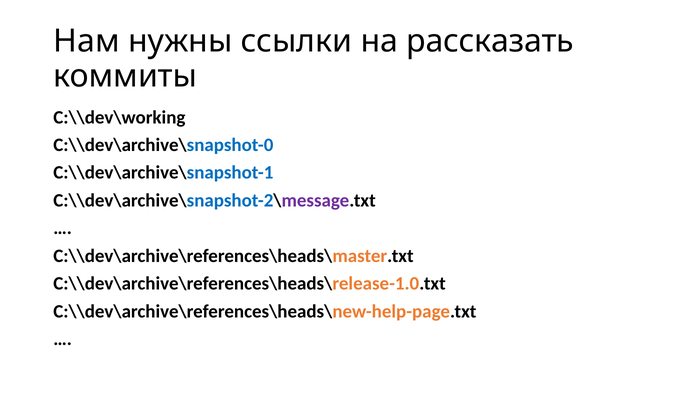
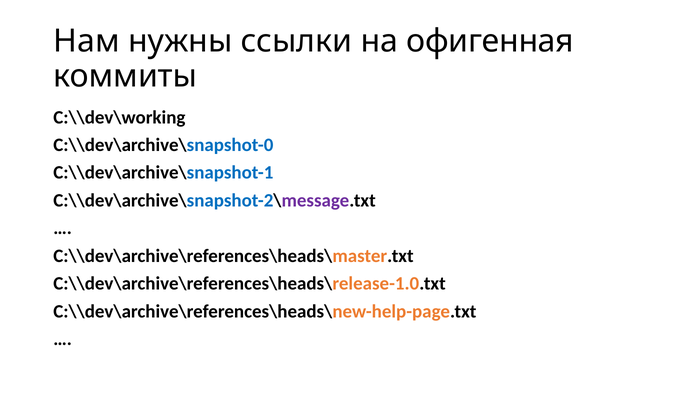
рассказать: рассказать -> офигенная (490, 41)
